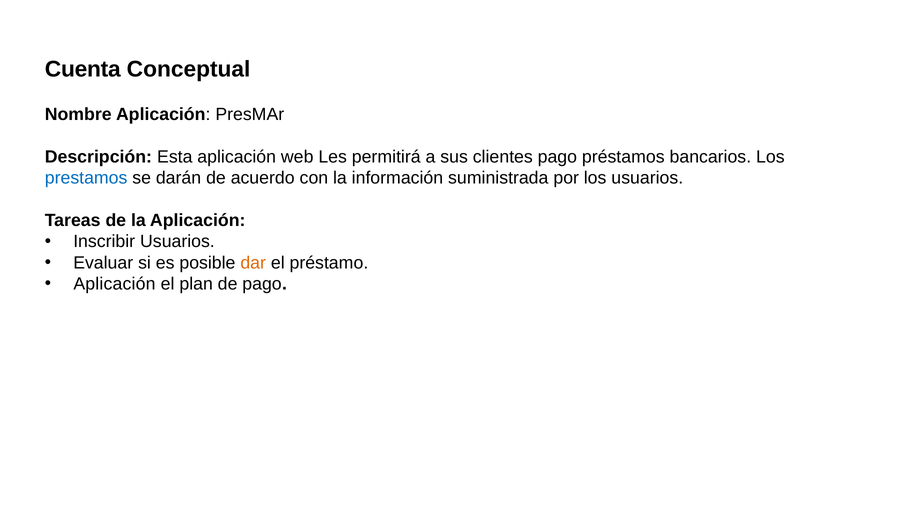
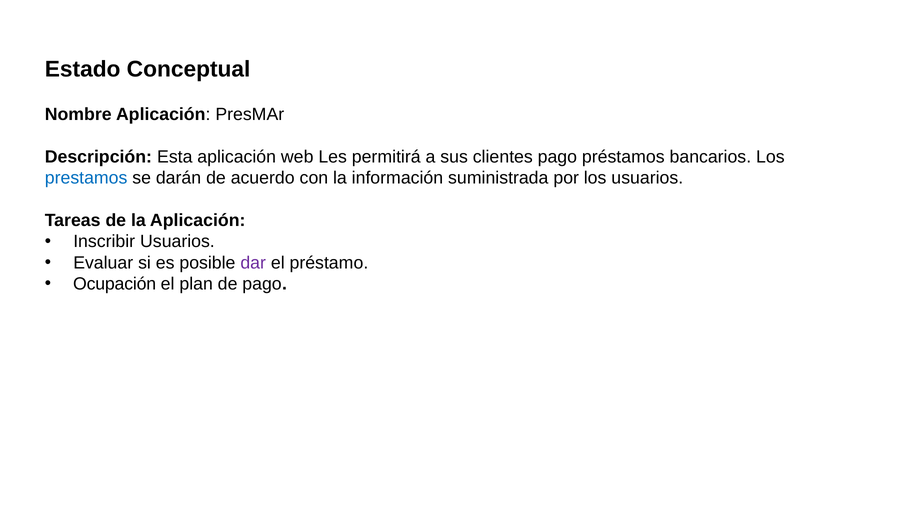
Cuenta: Cuenta -> Estado (83, 69)
dar colour: orange -> purple (253, 263)
Aplicación: Aplicación -> Ocupación (115, 284)
